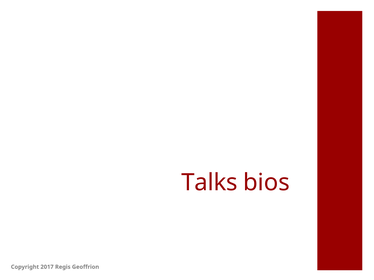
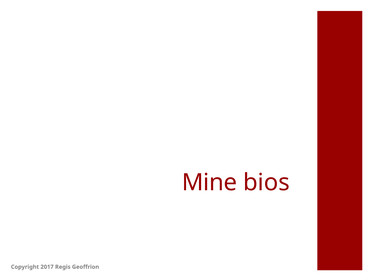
Talks: Talks -> Mine (209, 183)
